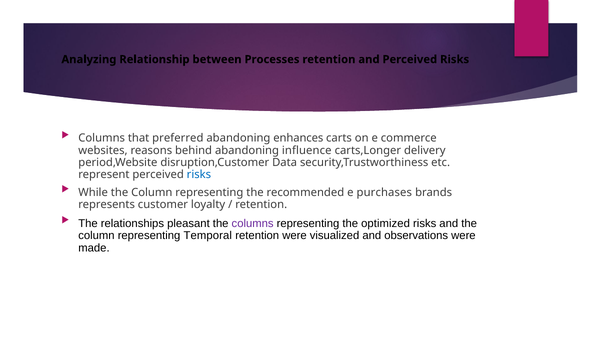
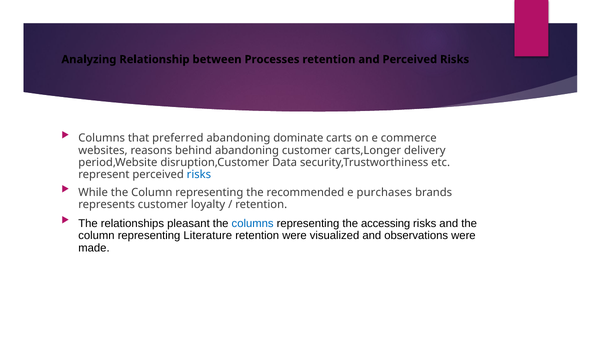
enhances: enhances -> dominate (298, 138)
abandoning influence: influence -> customer (307, 150)
columns colour: purple -> blue (253, 224)
optimized: optimized -> accessing (386, 224)
Temporal: Temporal -> Literature (208, 236)
